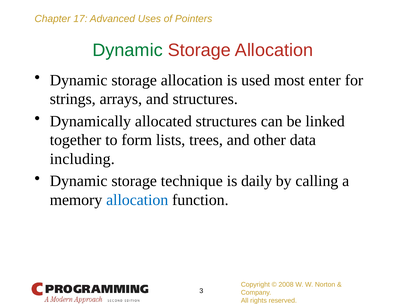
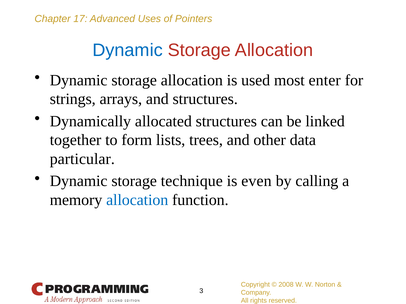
Dynamic colour: green -> blue (128, 50)
including: including -> particular (82, 159)
daily: daily -> even (256, 181)
